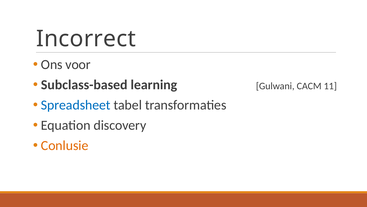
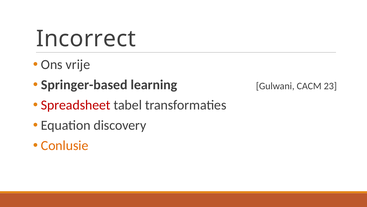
voor: voor -> vrije (78, 64)
Subclass-based: Subclass-based -> Springer-based (84, 85)
11: 11 -> 23 (330, 86)
Spreadsheet colour: blue -> red (76, 105)
